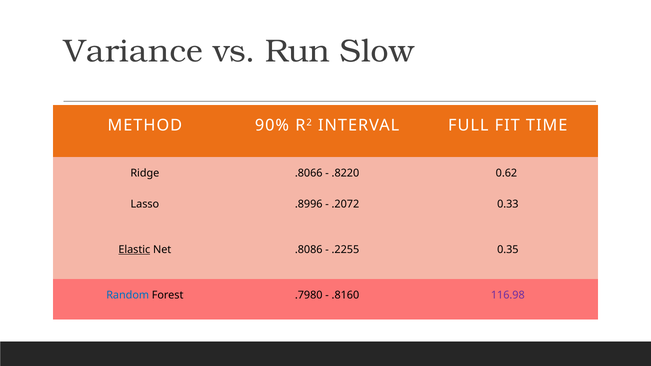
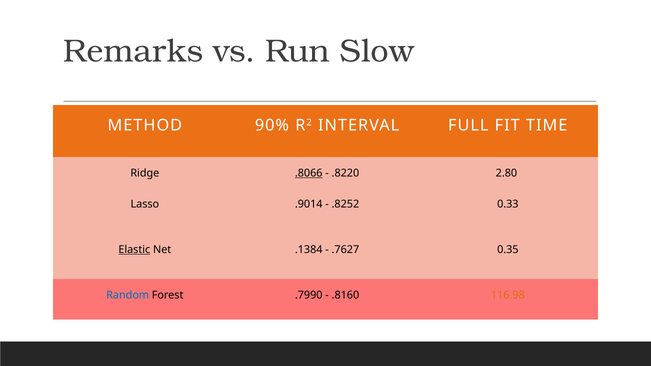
Variance: Variance -> Remarks (133, 51)
.8066 underline: none -> present (309, 173)
0.62: 0.62 -> 2.80 (506, 173)
.8996: .8996 -> .9014 (309, 204)
.2072: .2072 -> .8252 (345, 204)
.8086: .8086 -> .1384 (309, 250)
.2255: .2255 -> .7627 (345, 250)
.7980: .7980 -> .7990 (309, 295)
116.98 colour: purple -> orange (508, 295)
